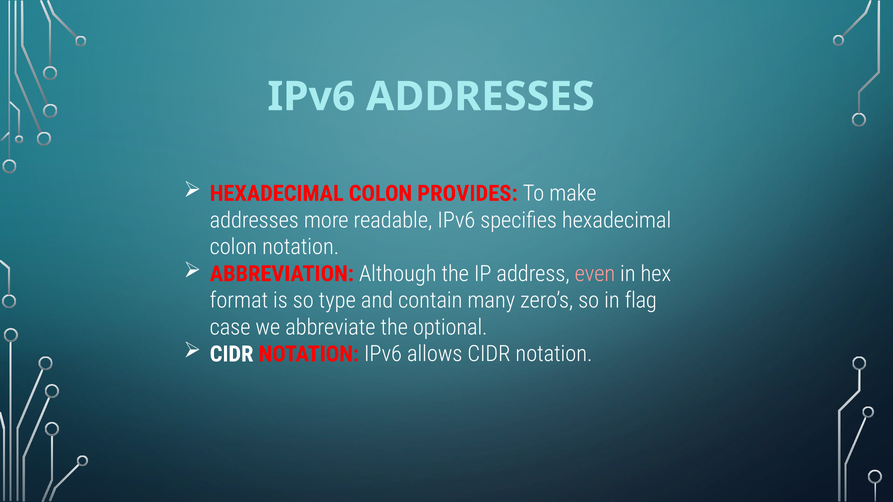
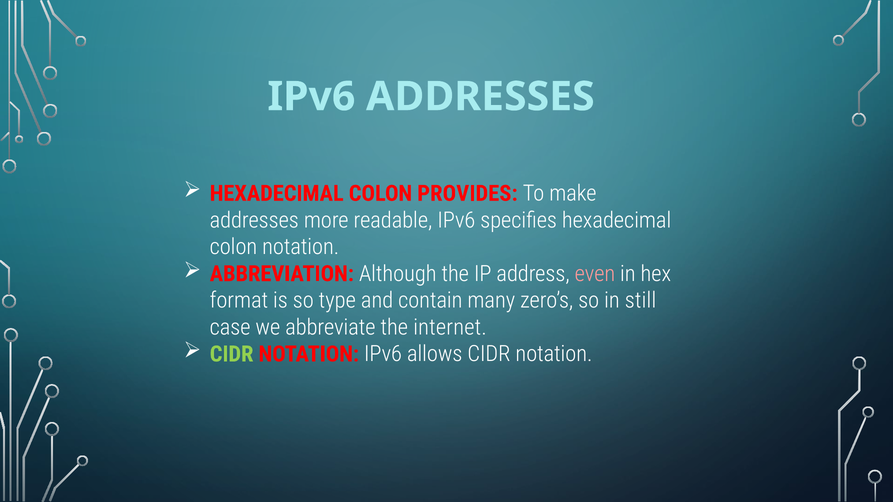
flag: flag -> still (641, 301)
optional: optional -> internet (450, 328)
CIDR colour: white -> light green (232, 354)
